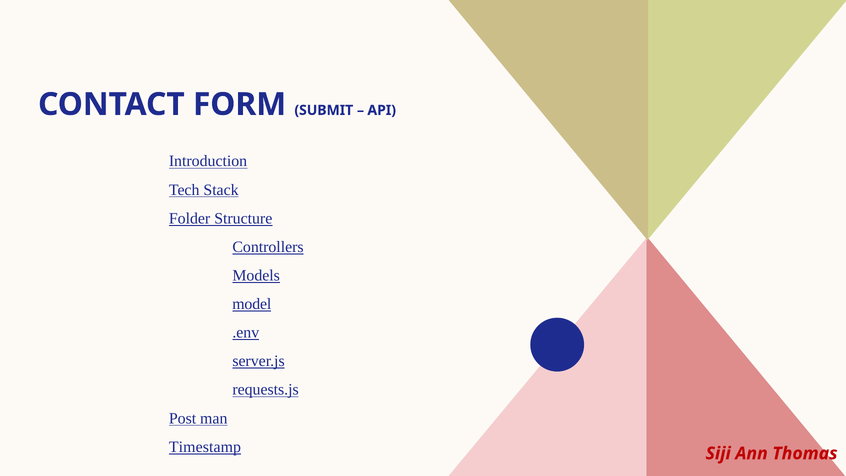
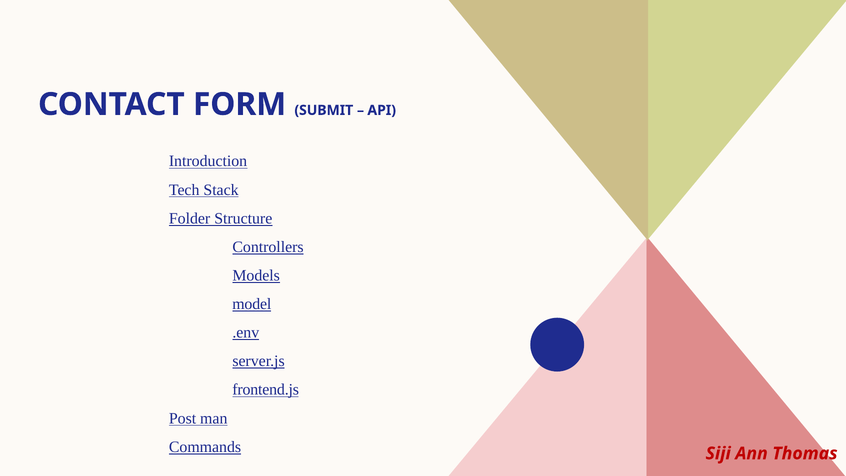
requests.js: requests.js -> frontend.js (266, 390)
Timestamp: Timestamp -> Commands (205, 447)
